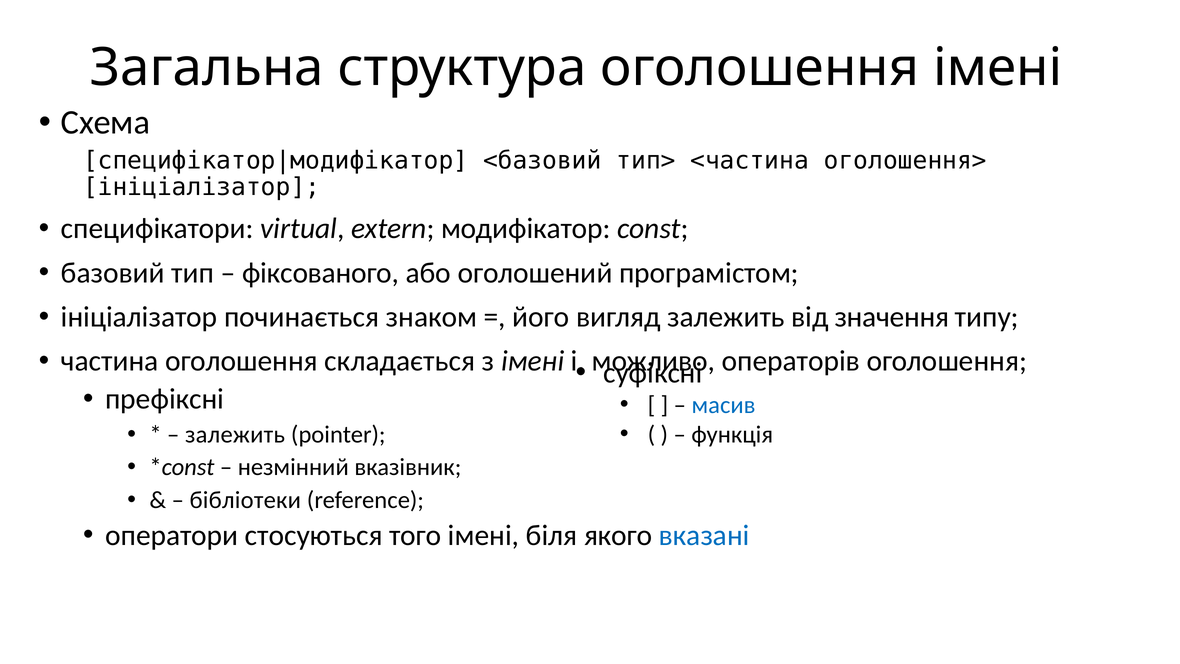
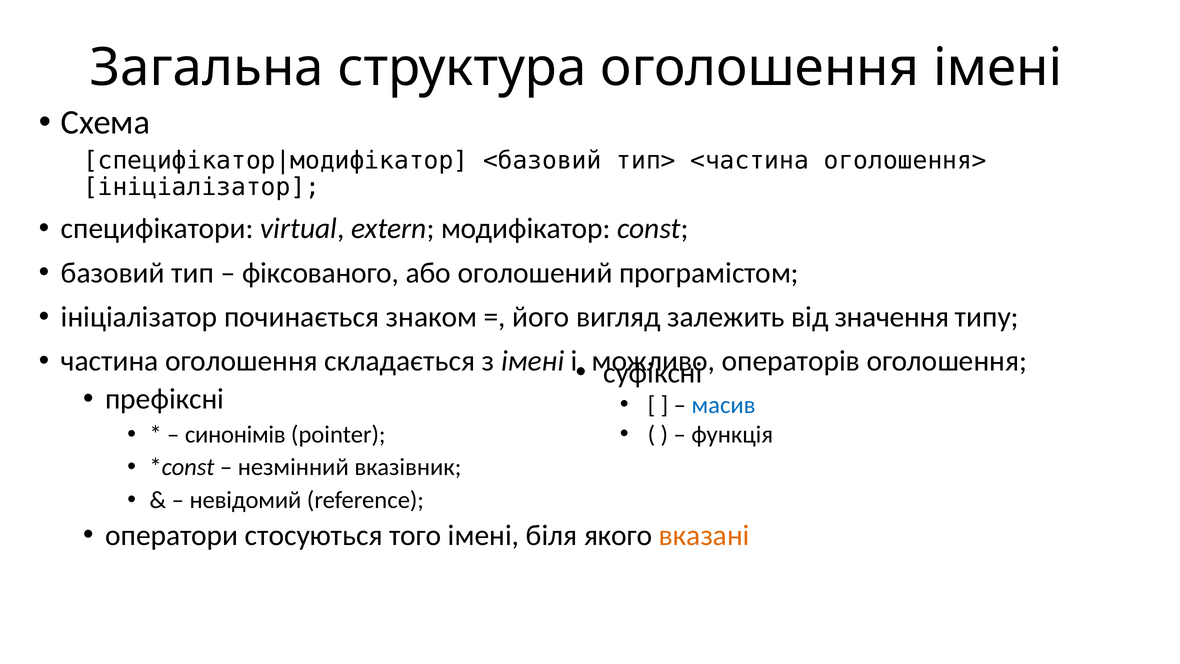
залежить: залежить -> синонімів (235, 434)
бібліотеки: бібліотеки -> невідомий (245, 500)
вказані colour: blue -> orange (704, 535)
